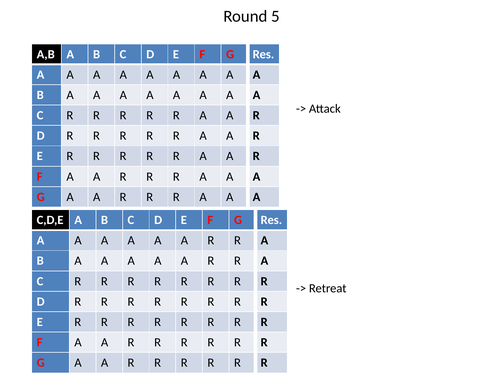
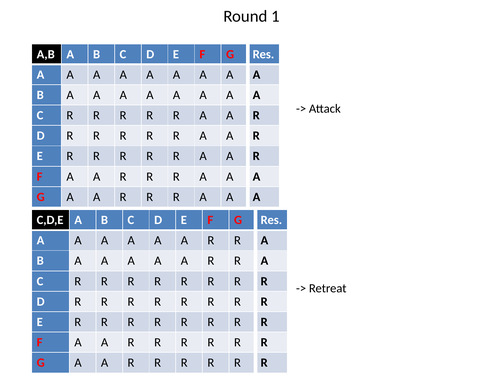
5: 5 -> 1 (275, 16)
